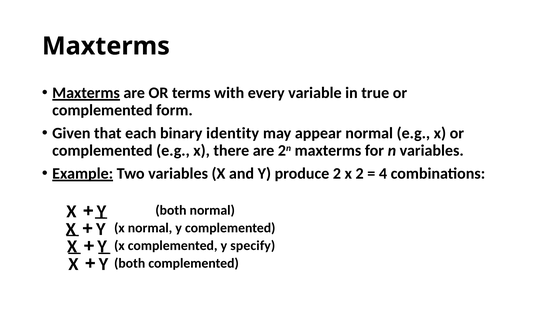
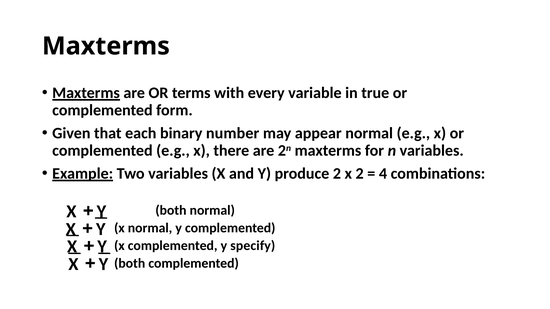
identity: identity -> number (233, 133)
